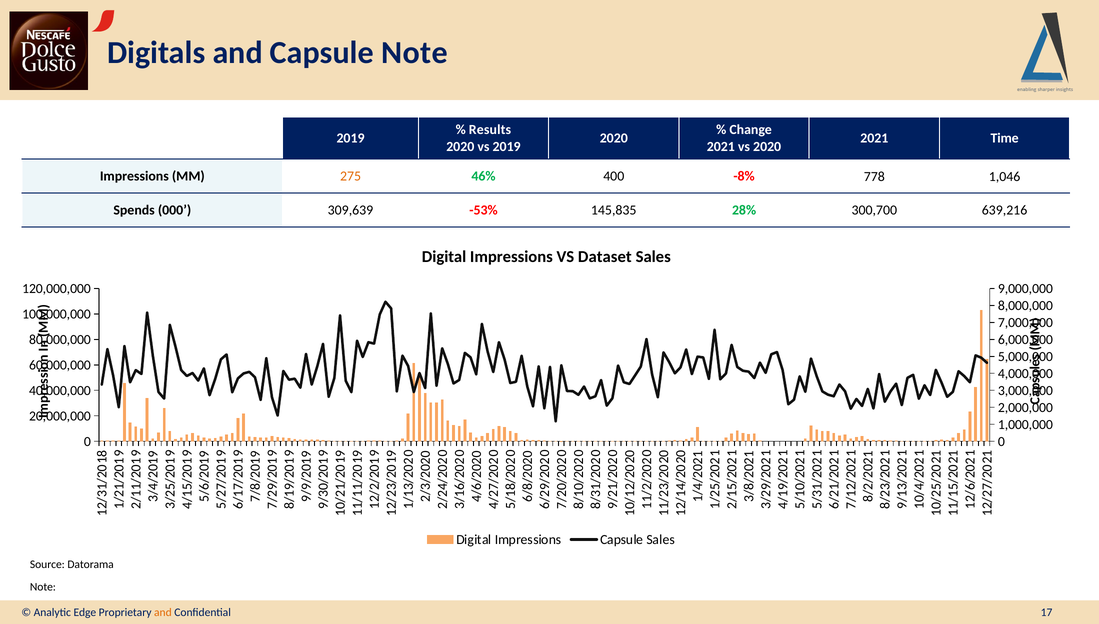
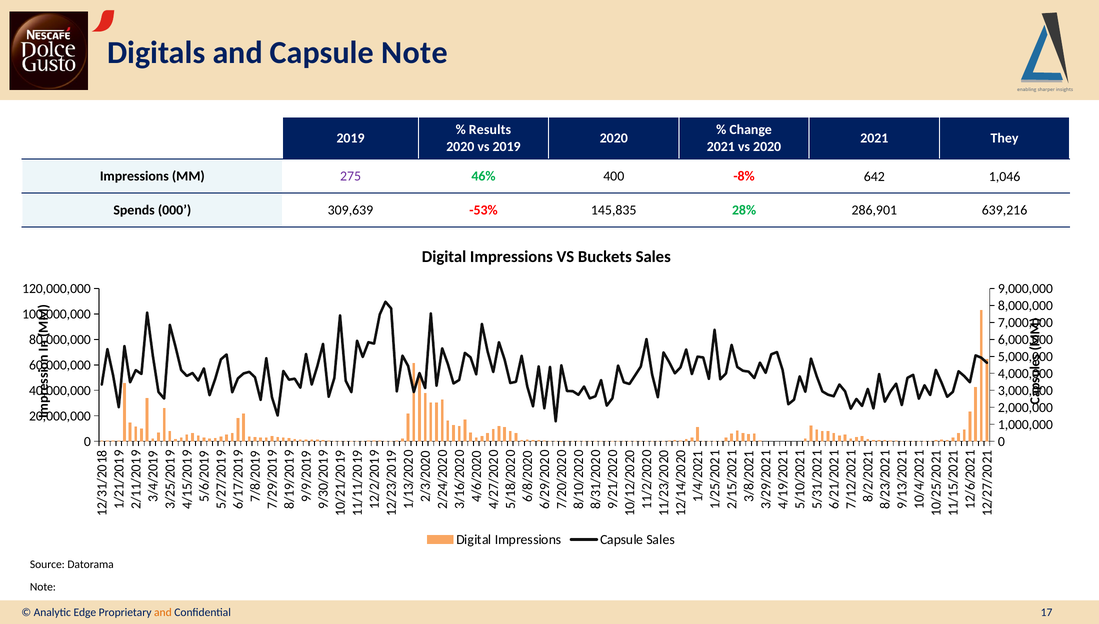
Time: Time -> They (1005, 138)
275 colour: orange -> purple (351, 176)
778: 778 -> 642 (874, 177)
300,700: 300,700 -> 286,901 (874, 210)
Dataset: Dataset -> Buckets (605, 257)
